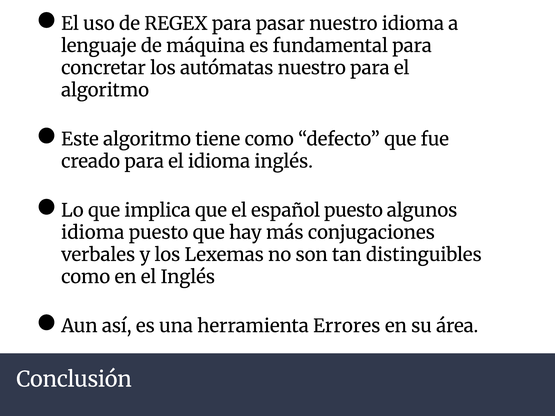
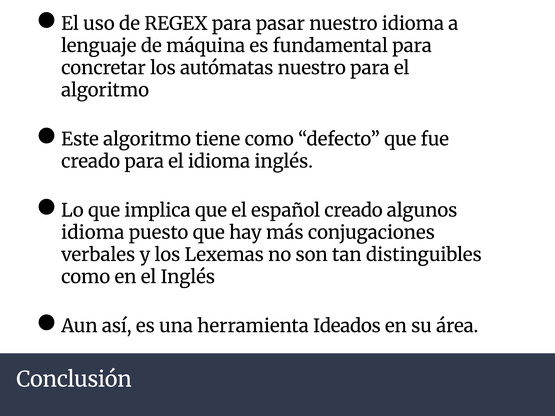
español puesto: puesto -> creado (353, 211)
Errores: Errores -> Ideados (347, 326)
